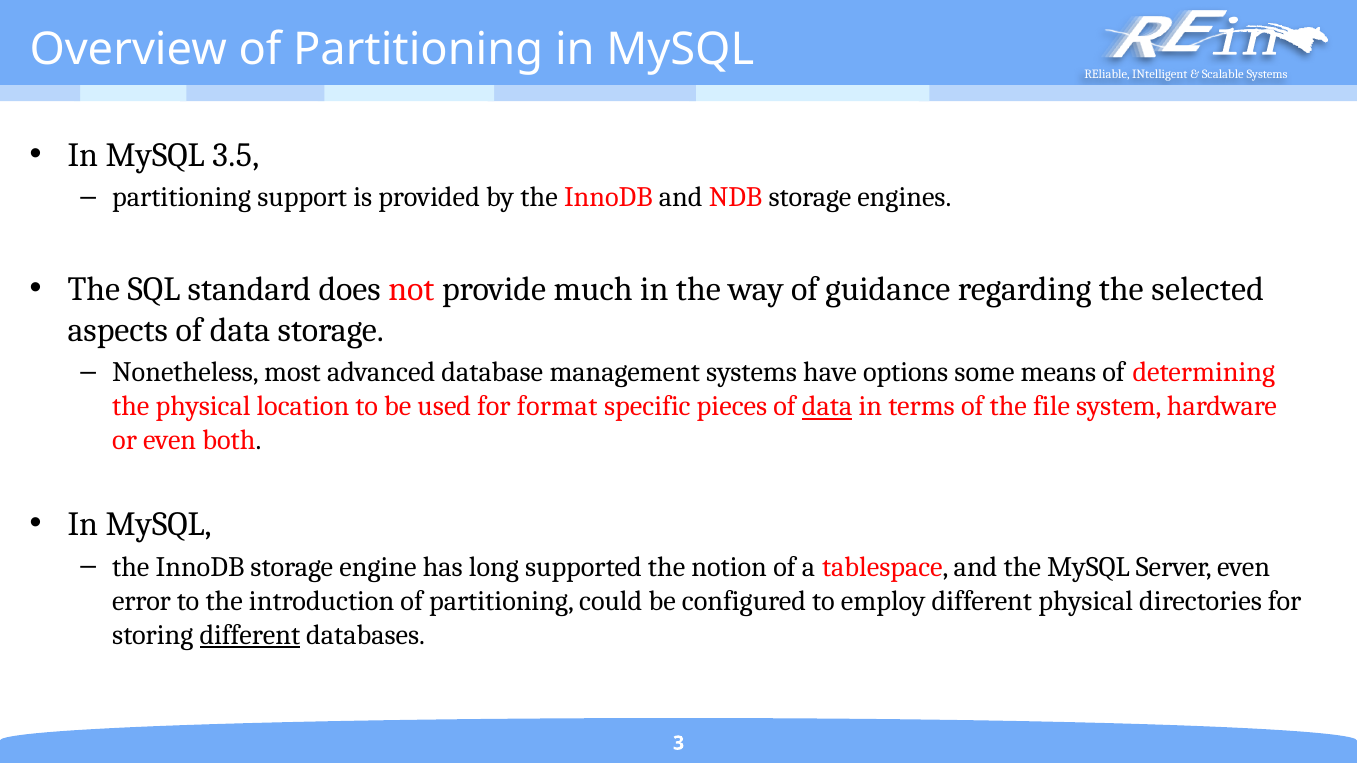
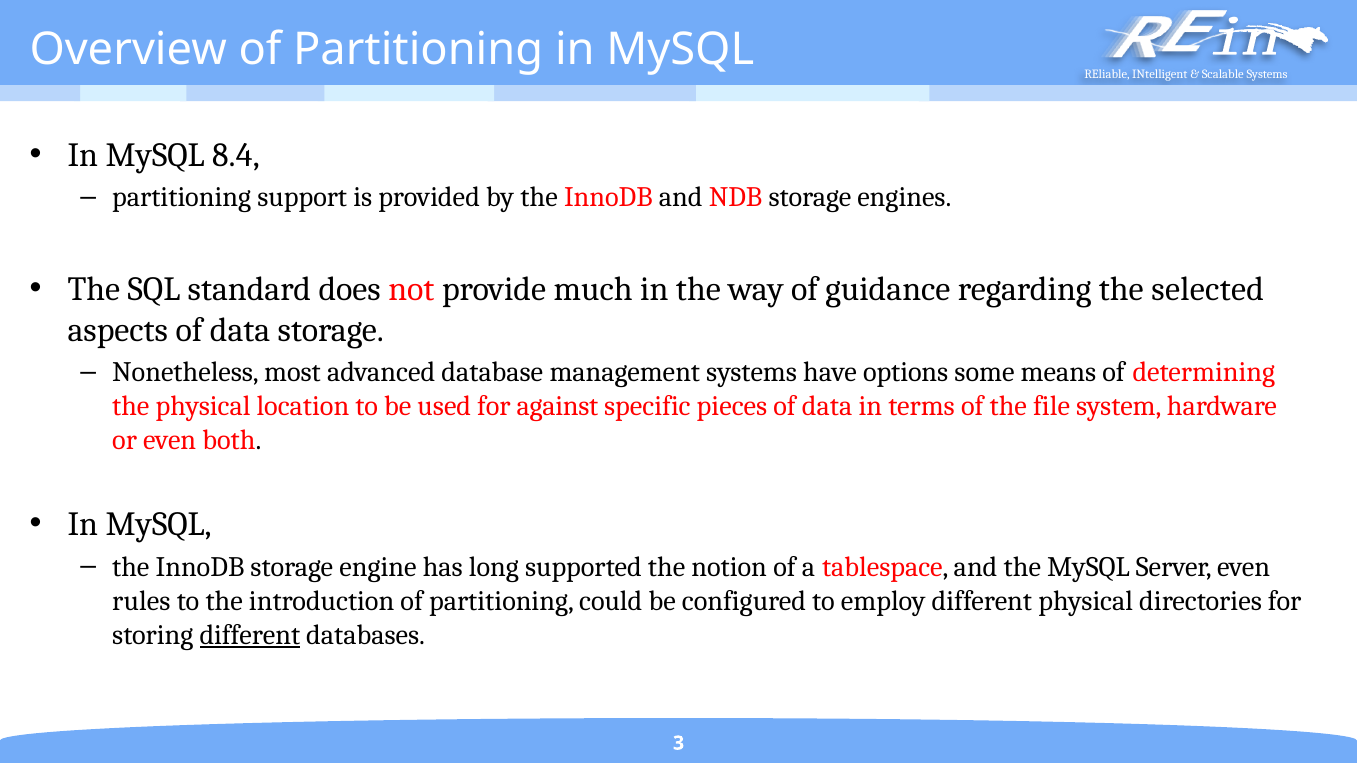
3.5: 3.5 -> 8.4 (236, 155)
format: format -> against (557, 407)
data underline: present -> none (827, 407)
error: error -> rules (141, 601)
